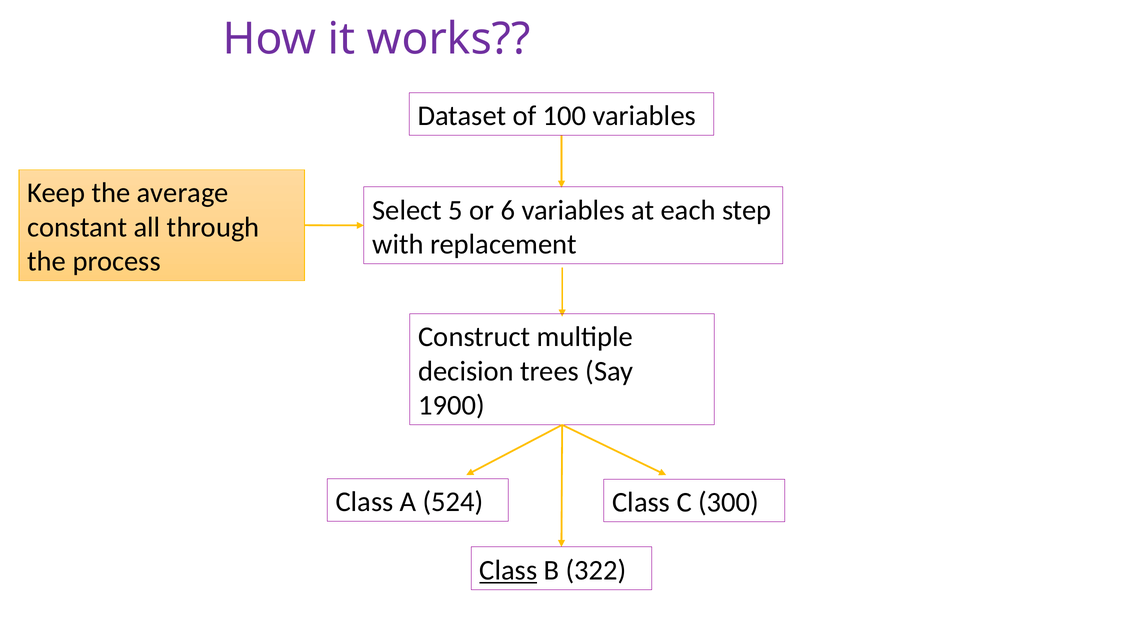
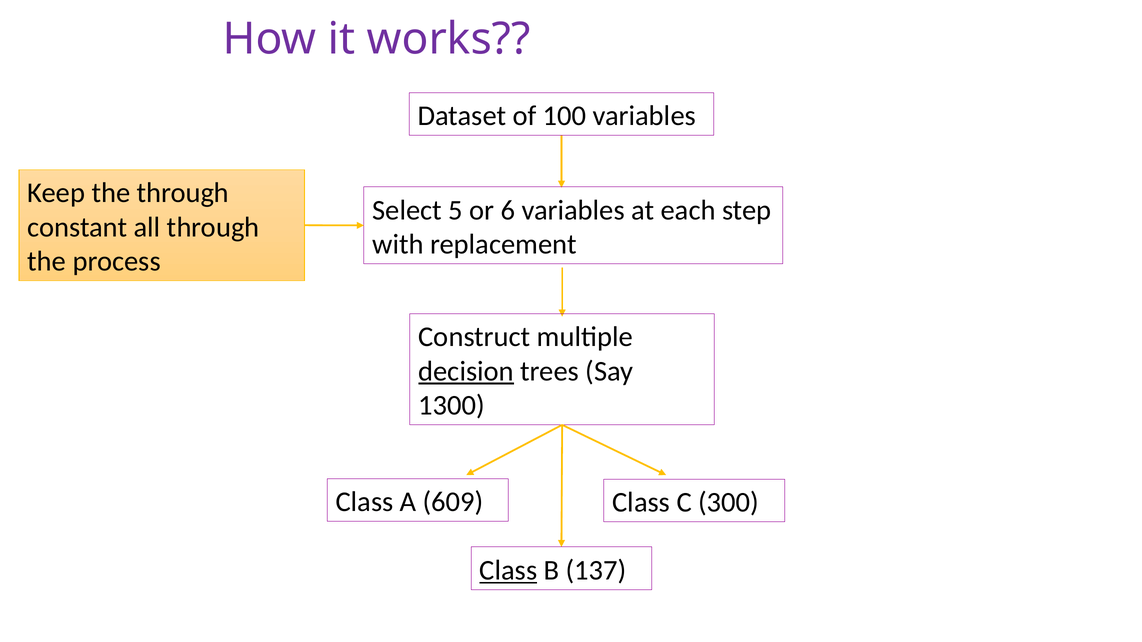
the average: average -> through (183, 193)
decision underline: none -> present (466, 372)
1900: 1900 -> 1300 (452, 406)
524: 524 -> 609 (453, 502)
322: 322 -> 137 (596, 571)
